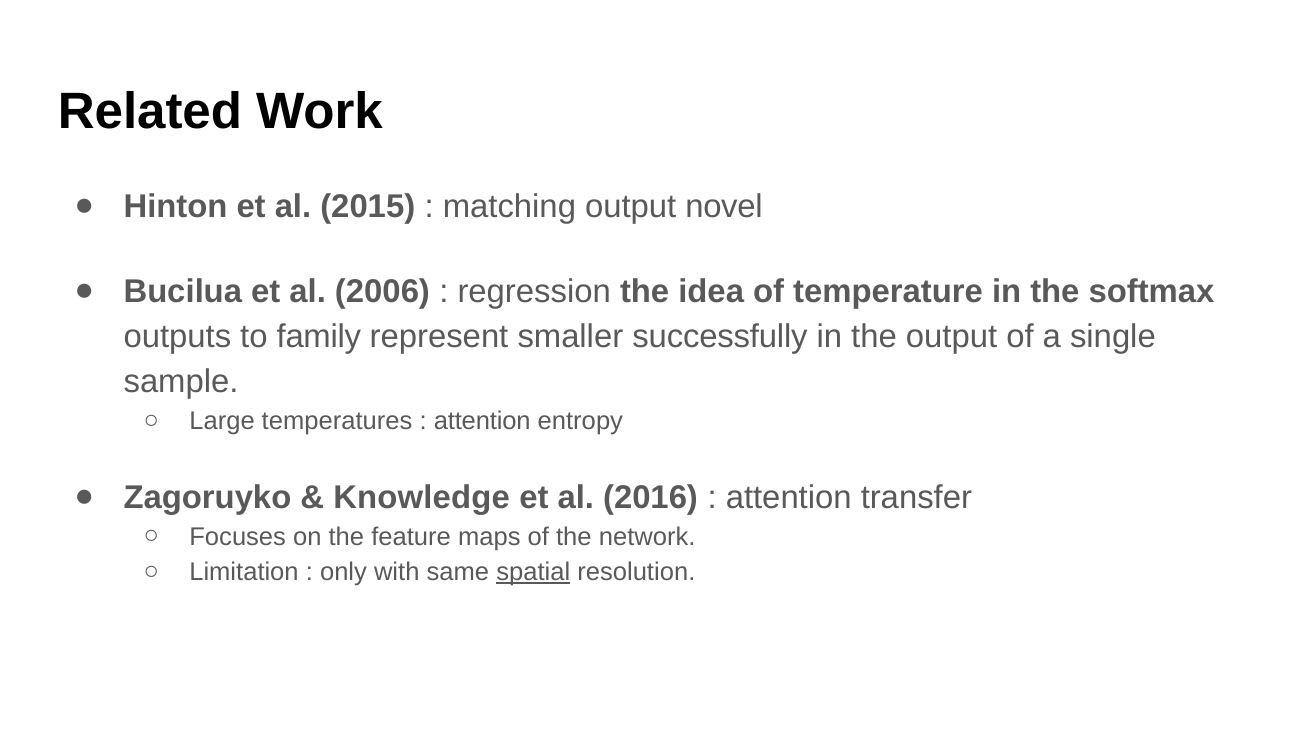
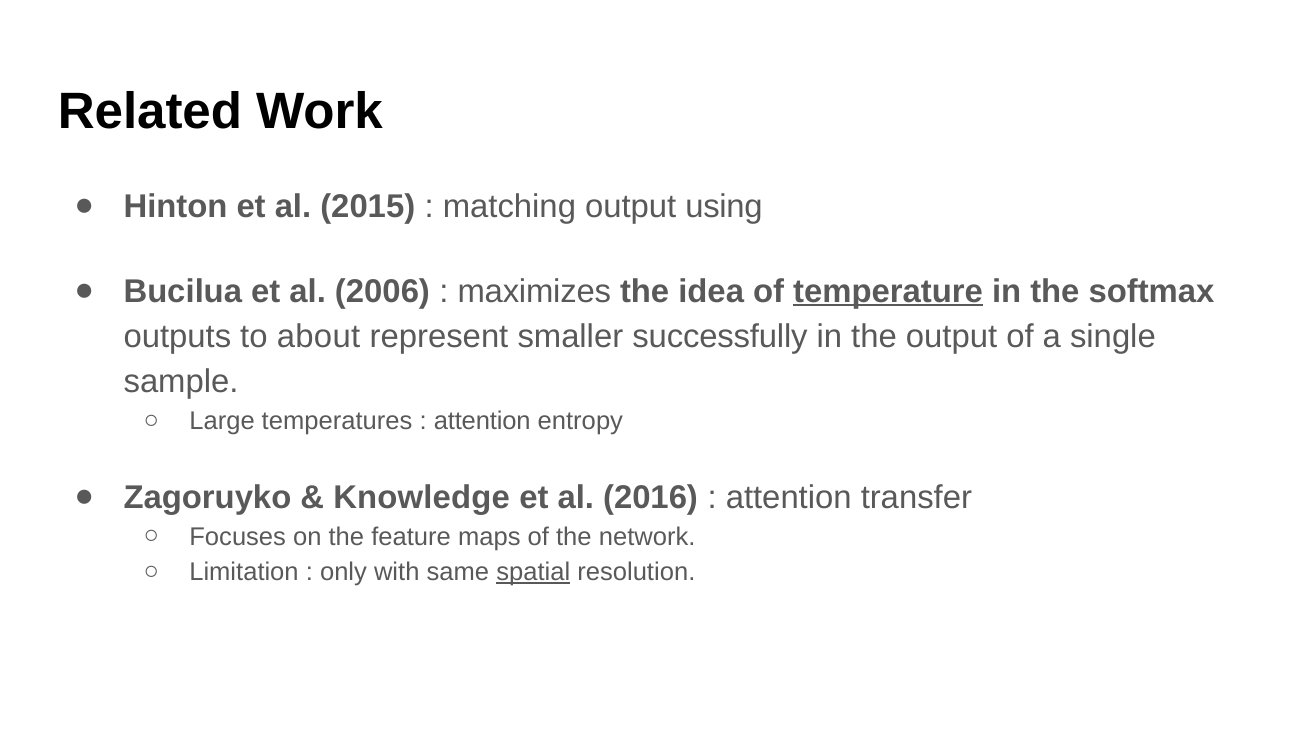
novel: novel -> using (724, 207)
regression: regression -> maximizes (534, 291)
temperature underline: none -> present (888, 291)
family: family -> about (319, 337)
